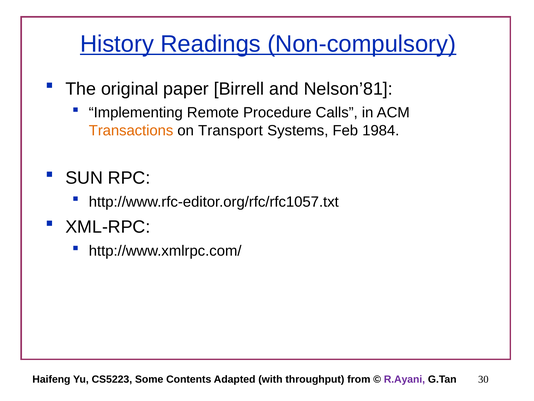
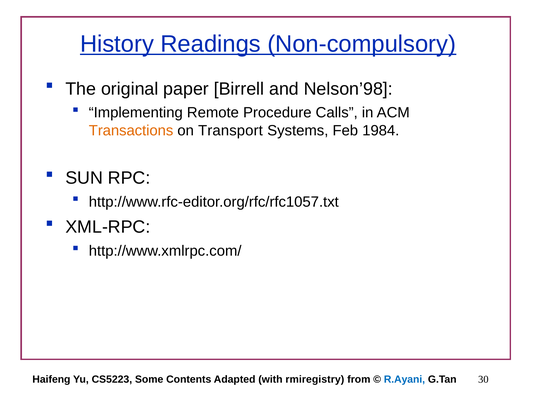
Nelson’81: Nelson’81 -> Nelson’98 (348, 89)
throughput: throughput -> rmiregistry (315, 379)
R.Ayani colour: purple -> blue (404, 379)
